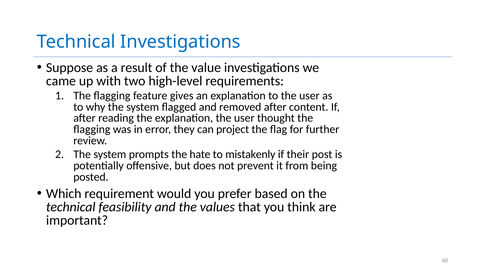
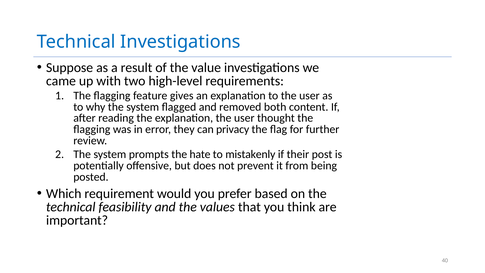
removed after: after -> both (275, 107)
project: project -> privacy (233, 129)
